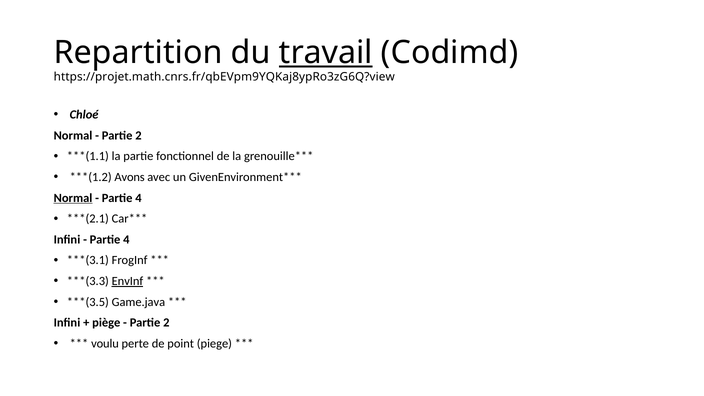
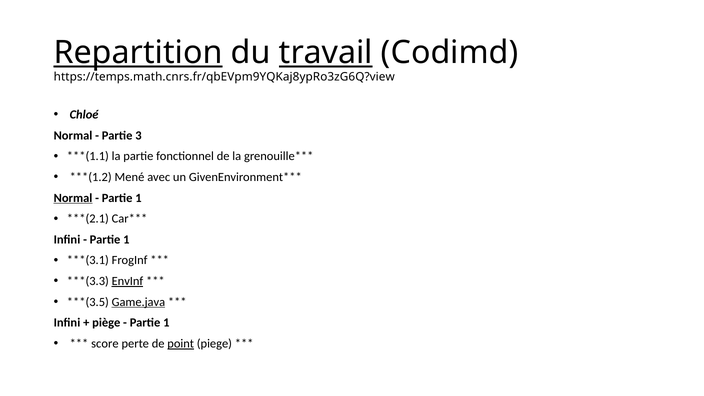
Repartition underline: none -> present (138, 53)
https://projet.math.cnrs.fr/qbEVpm9YQKaj8ypRo3zG6Q?view: https://projet.math.cnrs.fr/qbEVpm9YQKaj8ypRo3zG6Q?view -> https://temps.math.cnrs.fr/qbEVpm9YQKaj8ypRo3zG6Q?view (224, 77)
2: 2 -> 3 (138, 136)
Avons: Avons -> Mené (129, 177)
4: 4 -> 1 (138, 198)
4: 4 -> 1 (126, 240)
Game.java underline: none -> present (138, 302)
2: 2 -> 1 (166, 323)
voulu: voulu -> score (105, 344)
point underline: none -> present (181, 344)
